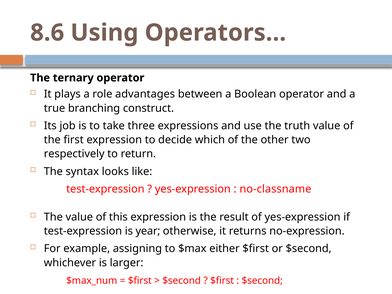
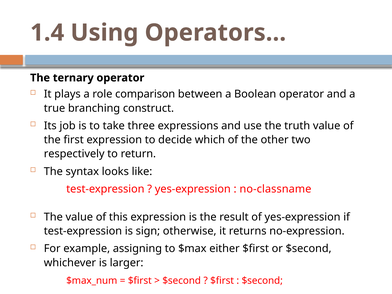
8.6: 8.6 -> 1.4 (47, 33)
advantages: advantages -> comparison (145, 94)
year: year -> sign (148, 231)
